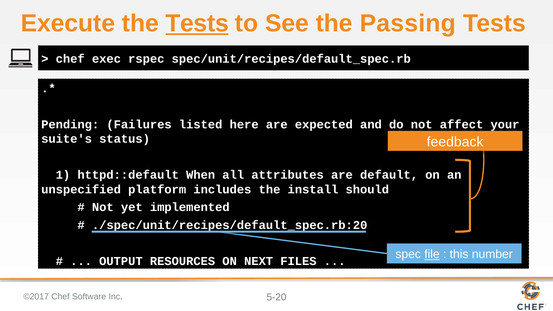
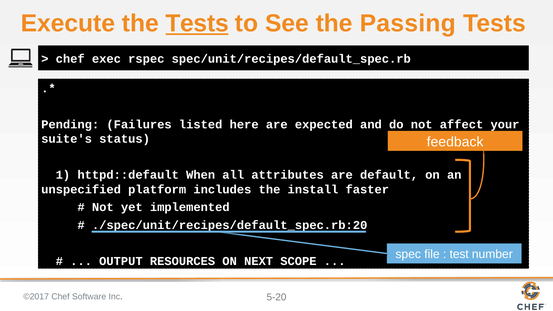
should: should -> faster (367, 189)
file underline: present -> none (432, 254)
this: this -> test (459, 254)
FILES: FILES -> SCOPE (298, 261)
